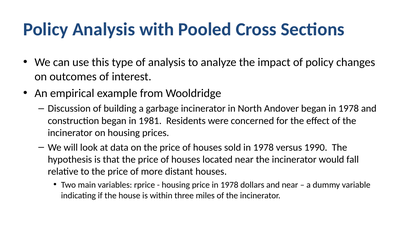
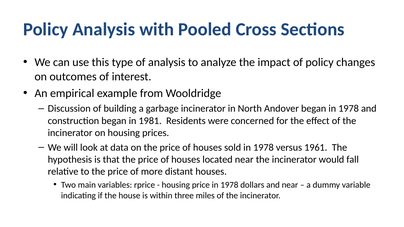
1990: 1990 -> 1961 (316, 148)
